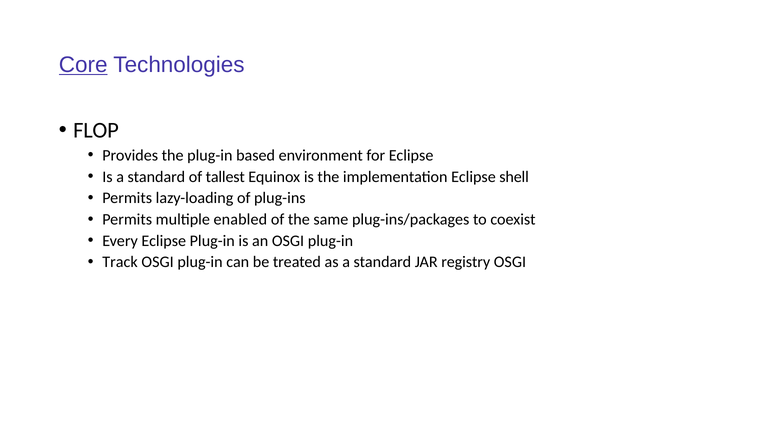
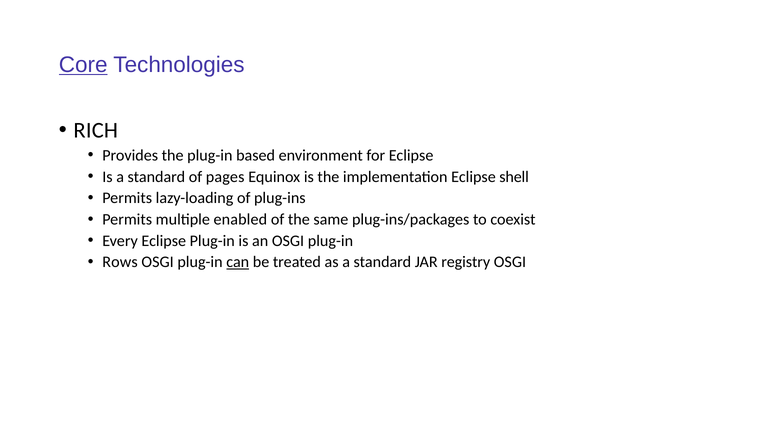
FLOP: FLOP -> RICH (96, 131)
tallest: tallest -> pages (225, 177)
Track: Track -> Rows (120, 262)
can underline: none -> present (238, 262)
